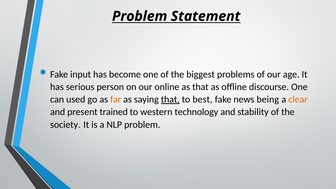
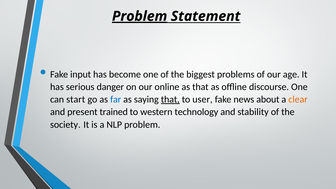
Problem underline: none -> present (140, 16)
person: person -> danger (110, 87)
used: used -> start (76, 99)
far colour: orange -> blue (116, 99)
best: best -> user (202, 99)
being: being -> about (268, 99)
